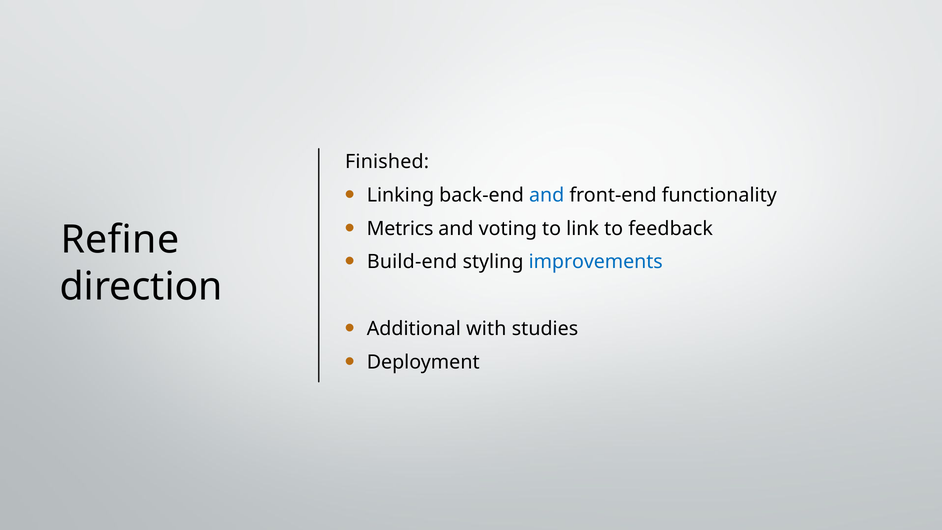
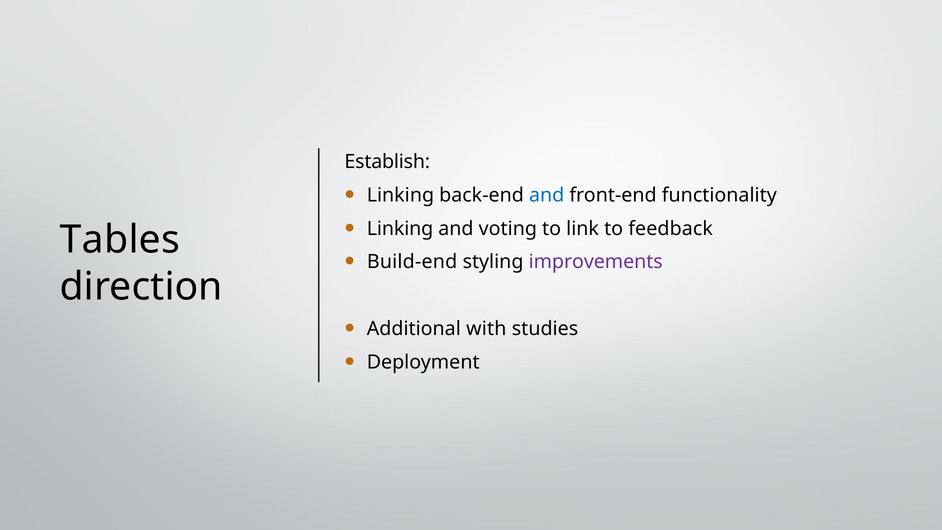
Finished: Finished -> Establish (387, 162)
Metrics: Metrics -> Linking (400, 229)
Refine: Refine -> Tables (120, 240)
improvements colour: blue -> purple (596, 262)
